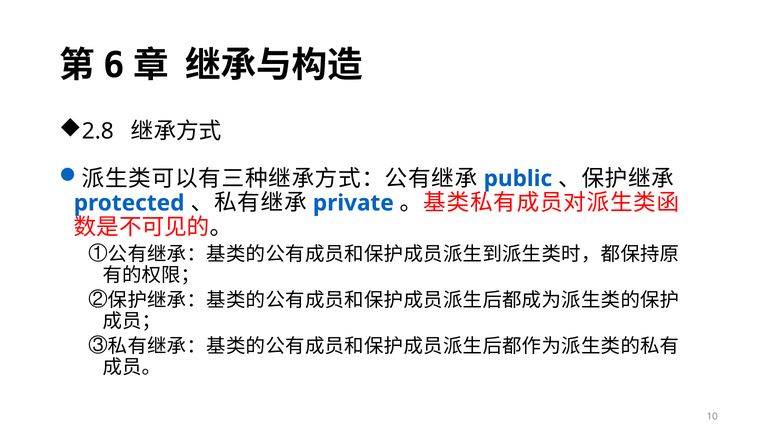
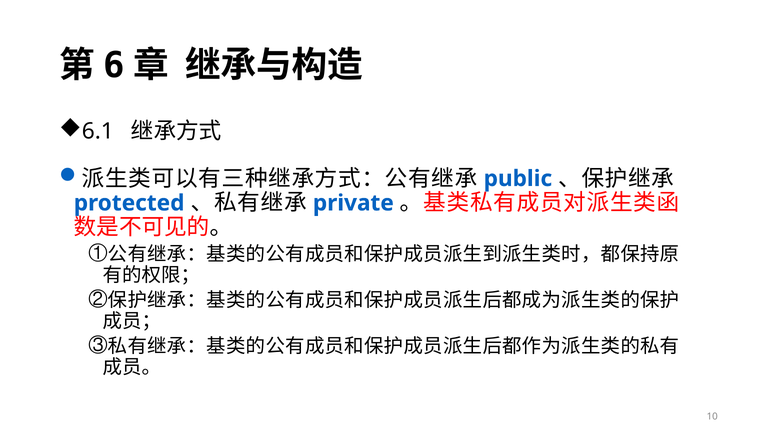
2.8: 2.8 -> 6.1 (98, 131)
